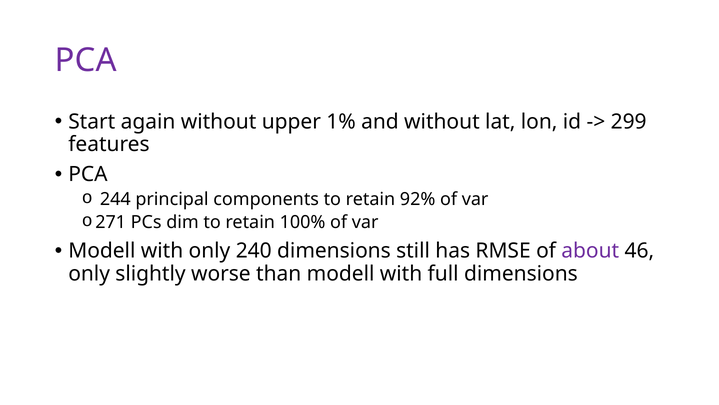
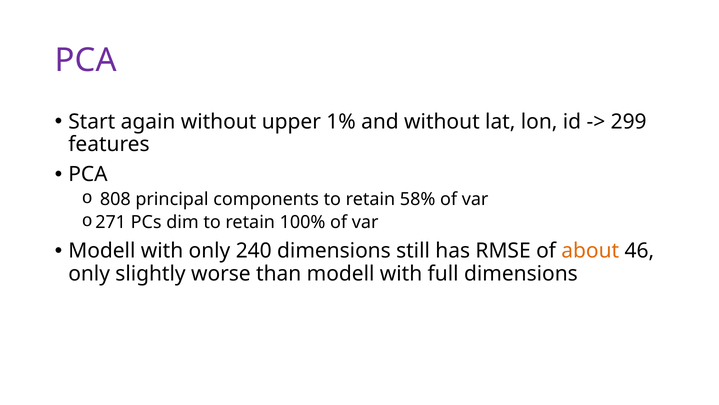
244: 244 -> 808 (115, 199)
92%: 92% -> 58% (418, 199)
about colour: purple -> orange (590, 251)
